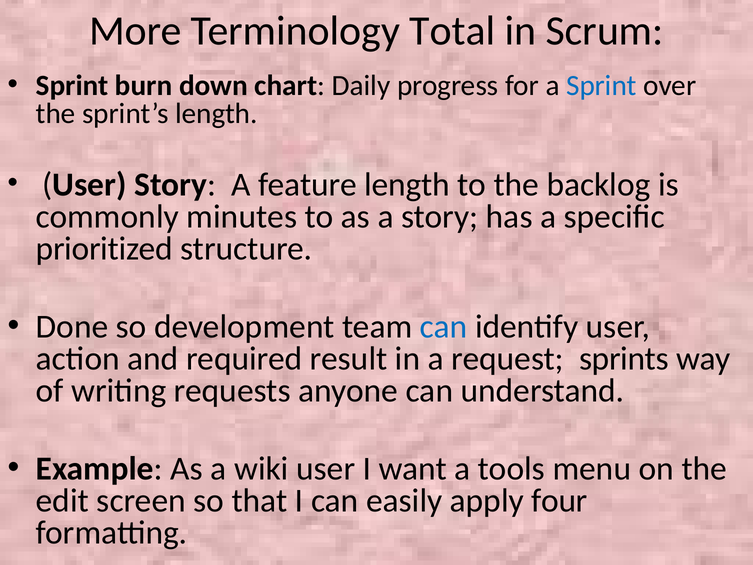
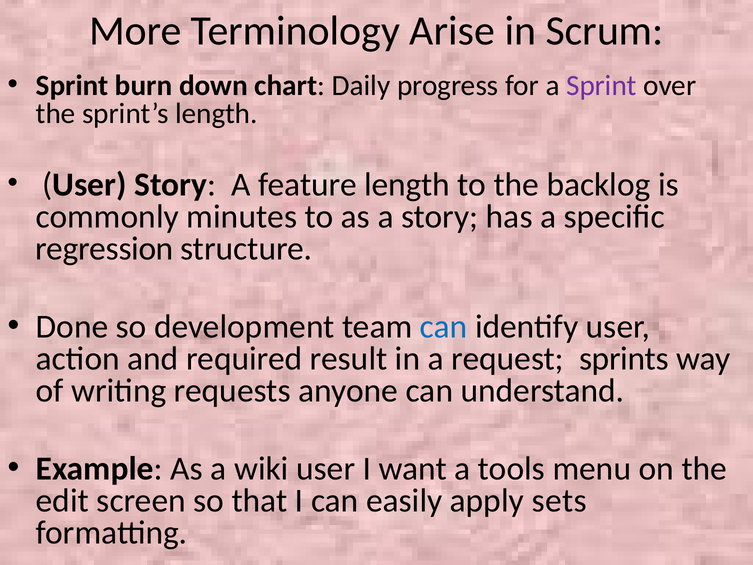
Total: Total -> Arise (452, 31)
Sprint colour: blue -> purple (601, 86)
prioritized: prioritized -> regression (104, 249)
four: four -> sets (559, 500)
